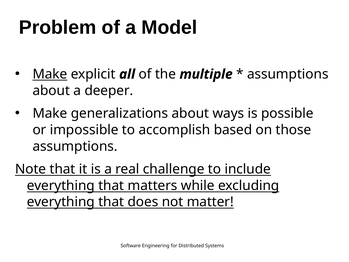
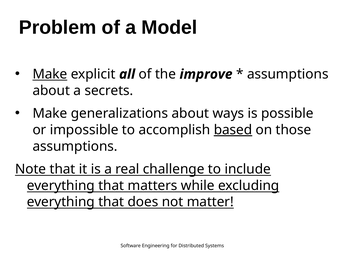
multiple: multiple -> improve (206, 74)
deeper: deeper -> secrets (109, 91)
based underline: none -> present (233, 130)
